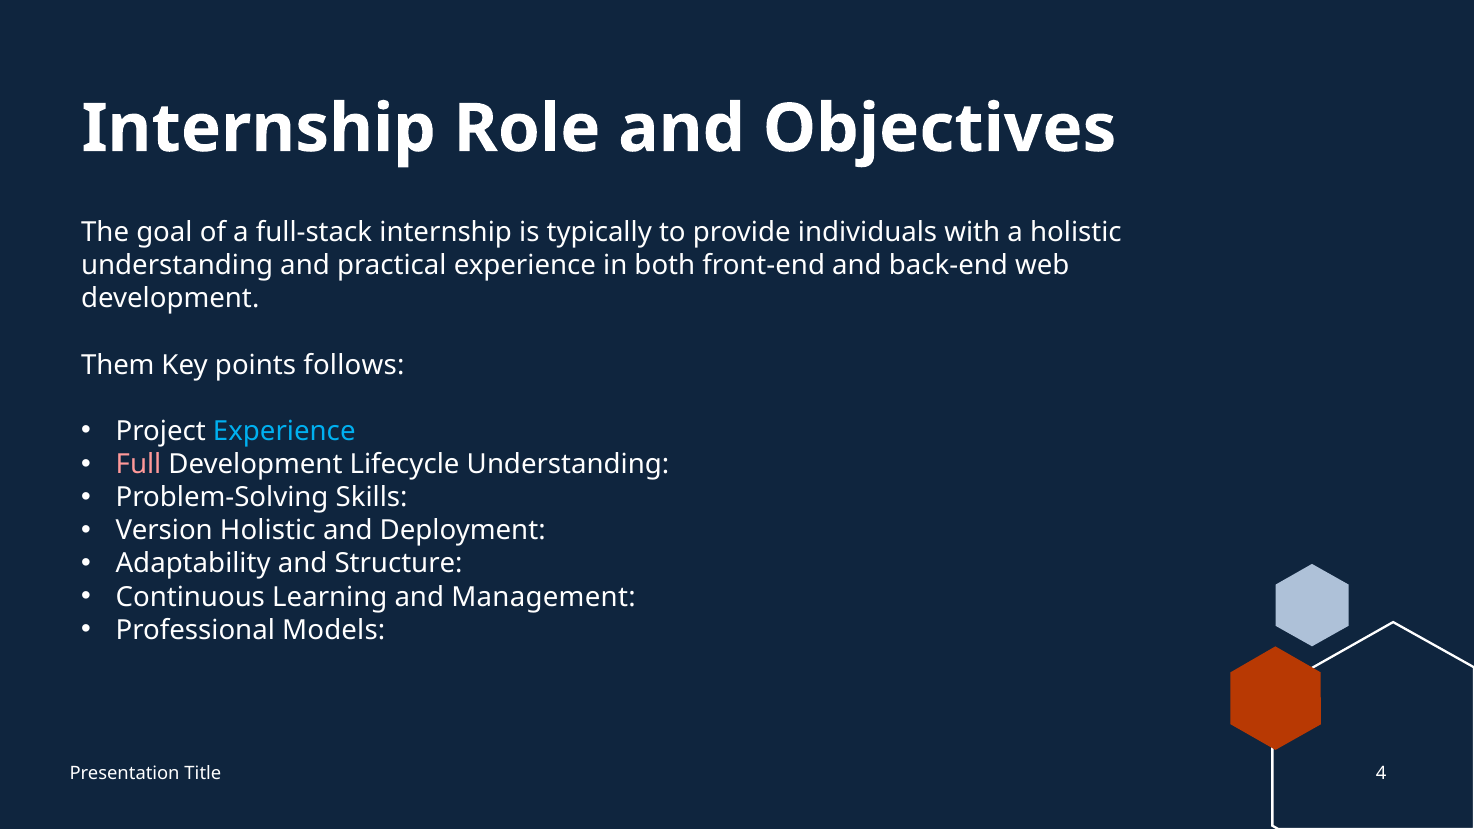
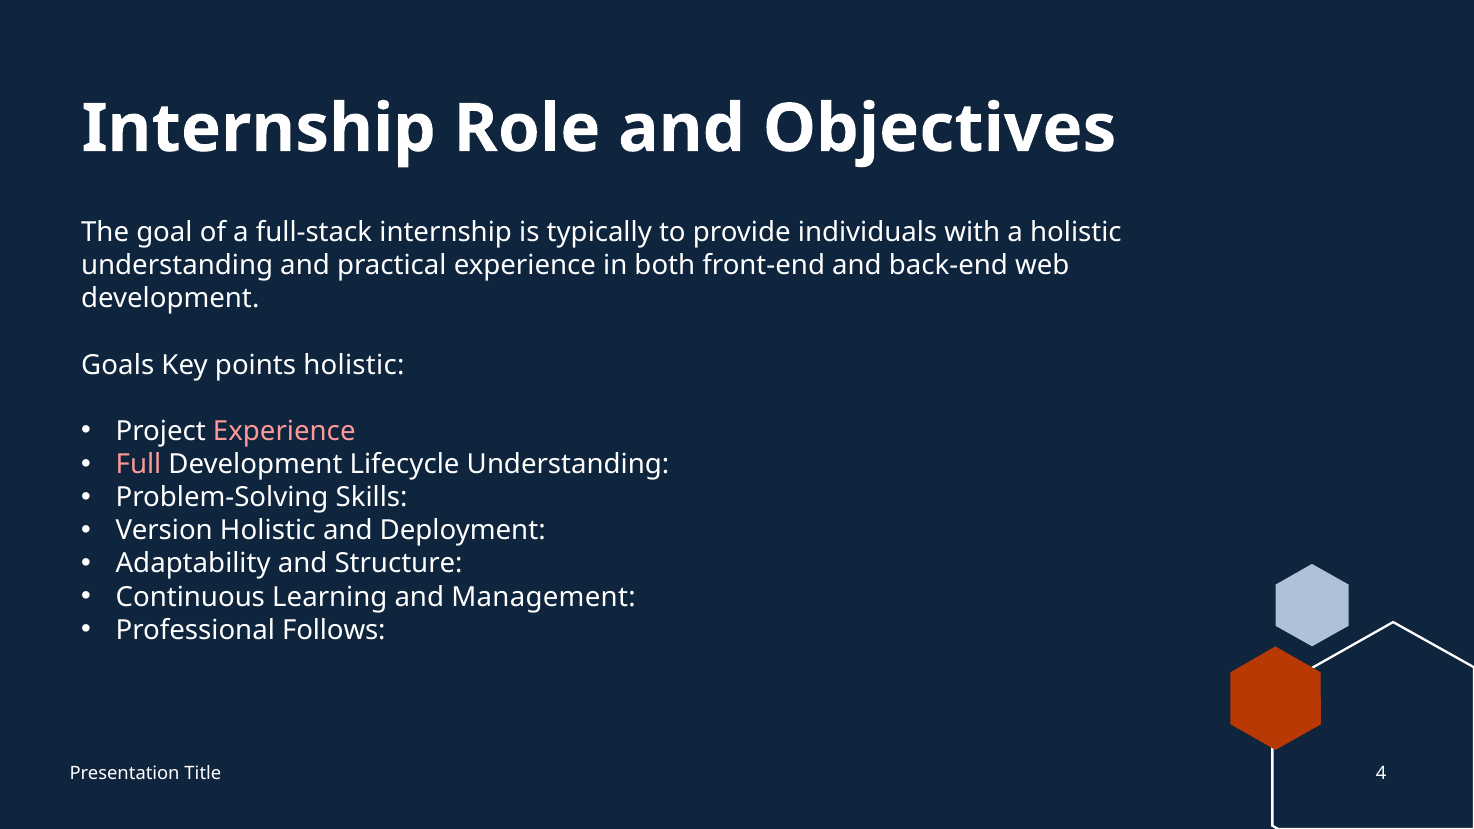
Them: Them -> Goals (118, 365)
points follows: follows -> holistic (354, 365)
Experience colour: light blue -> pink (284, 431)
Models: Models -> Follows (334, 630)
